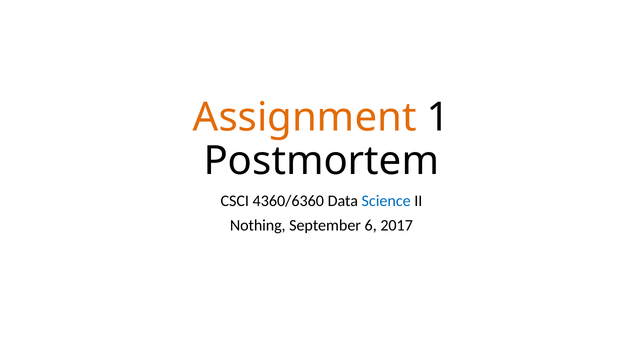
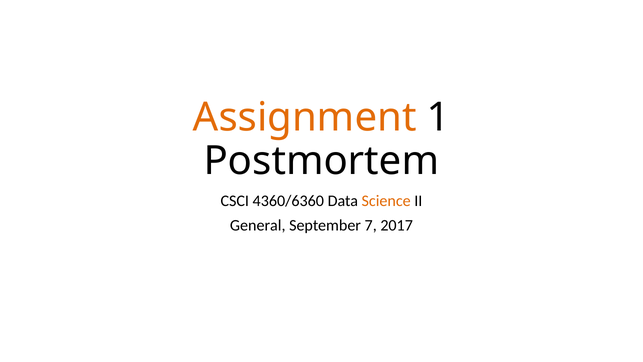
Science colour: blue -> orange (386, 201)
Nothing: Nothing -> General (258, 225)
6: 6 -> 7 (371, 225)
